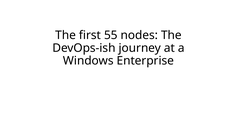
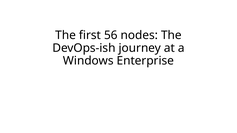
55: 55 -> 56 (111, 35)
